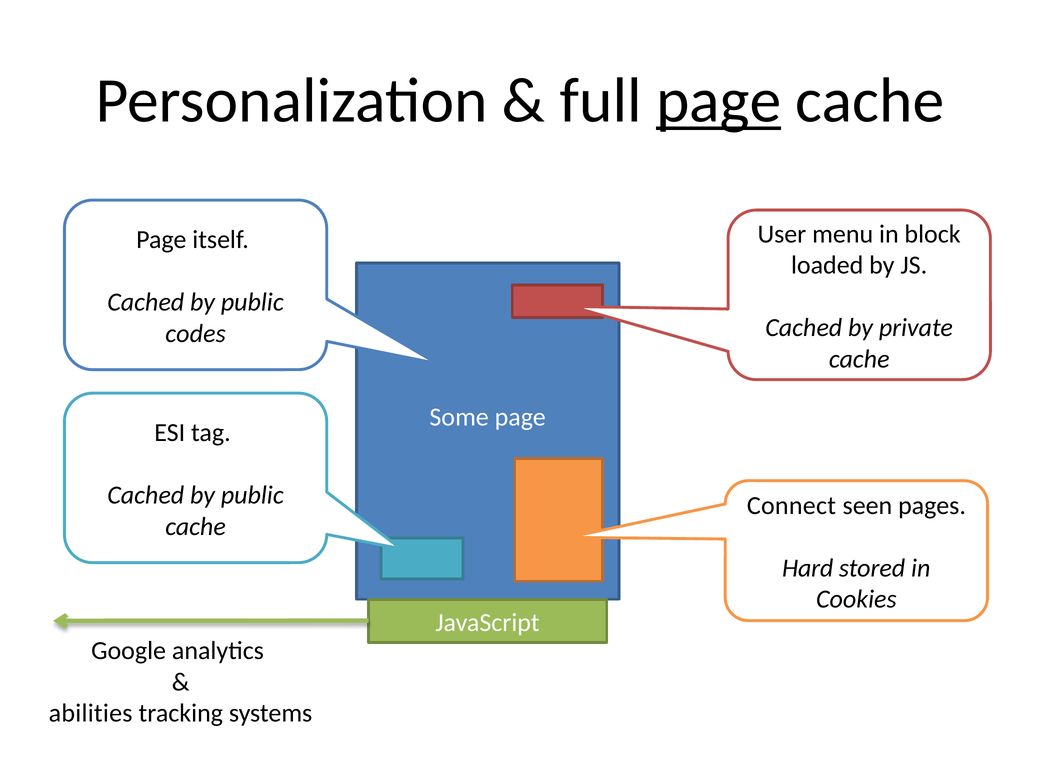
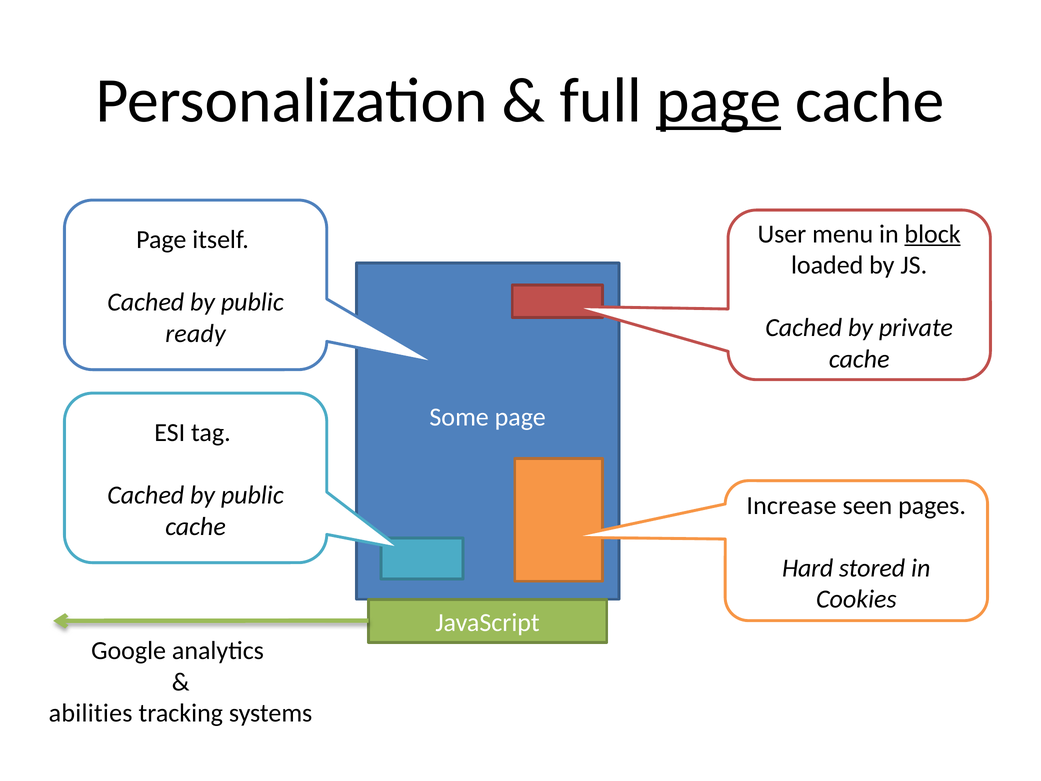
block underline: none -> present (933, 234)
codes: codes -> ready (196, 333)
Connect: Connect -> Increase (791, 505)
